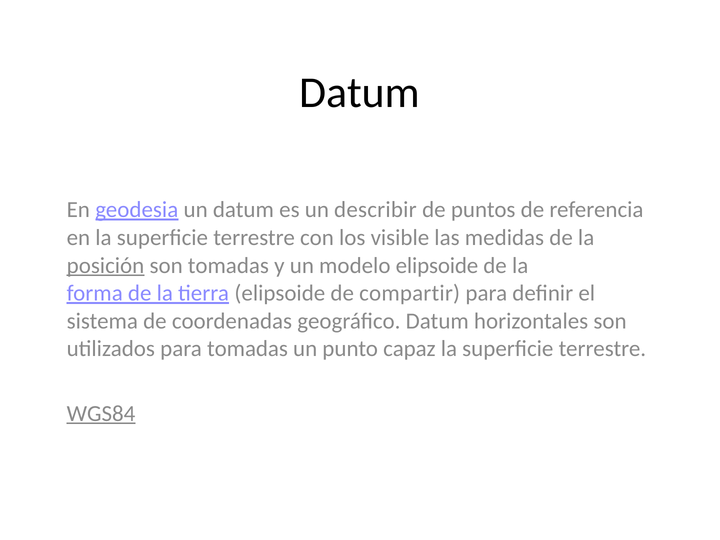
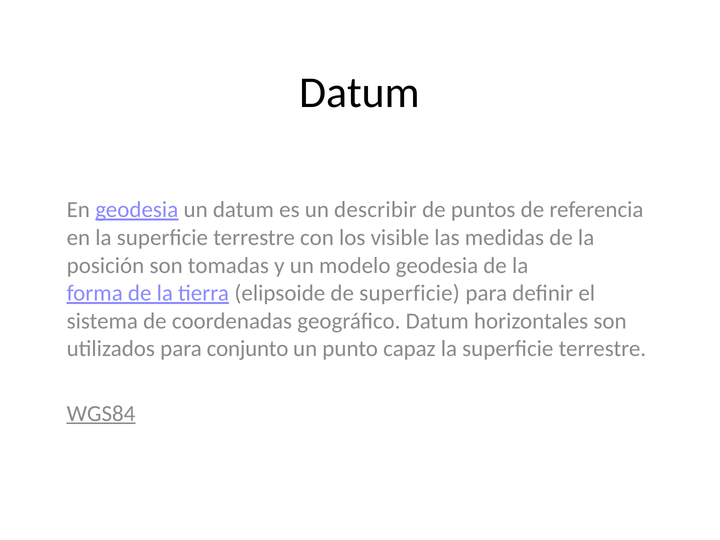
posición underline: present -> none (105, 265)
modelo elipsoide: elipsoide -> geodesia (437, 265)
de compartir: compartir -> superficie (410, 293)
para tomadas: tomadas -> conjunto (248, 349)
